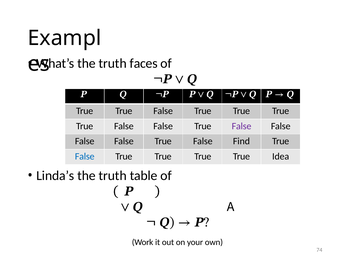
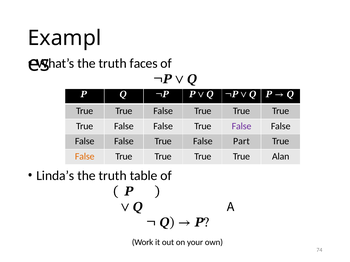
Find: Find -> Part (241, 142)
False colour: blue -> orange (85, 157)
Idea: Idea -> Alan (281, 157)
